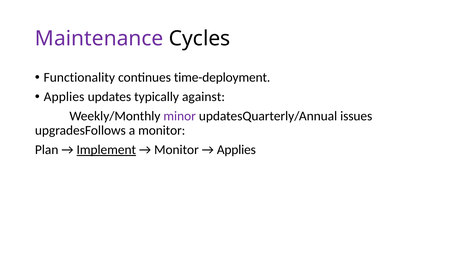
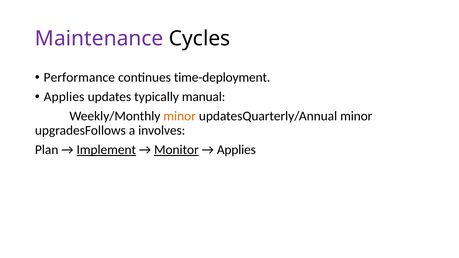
Functionality: Functionality -> Performance (79, 78)
against: against -> manual (204, 97)
minor colour: purple -> orange (180, 116)
updatesQuarterly/Annual issues: issues -> minor (356, 116)
a monitor: monitor -> involves (162, 131)
Monitor underline: none -> present (176, 150)
